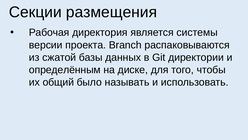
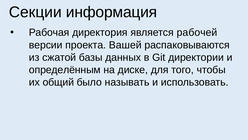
размещения: размещения -> информация (112, 12)
системы: системы -> рабочей (197, 32)
Branch: Branch -> Вашей (125, 45)
